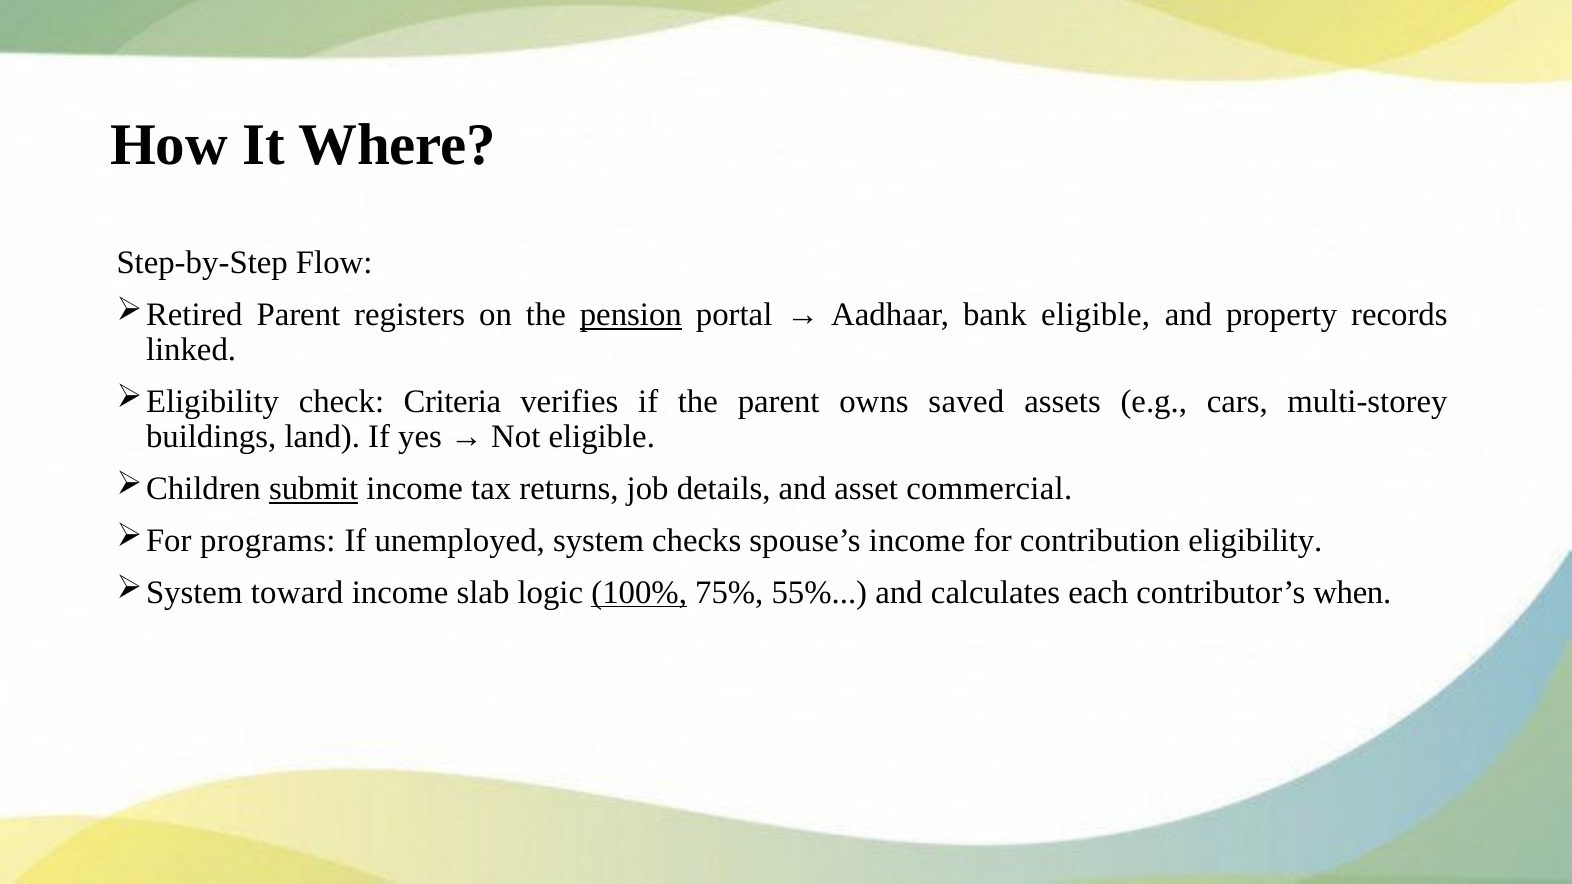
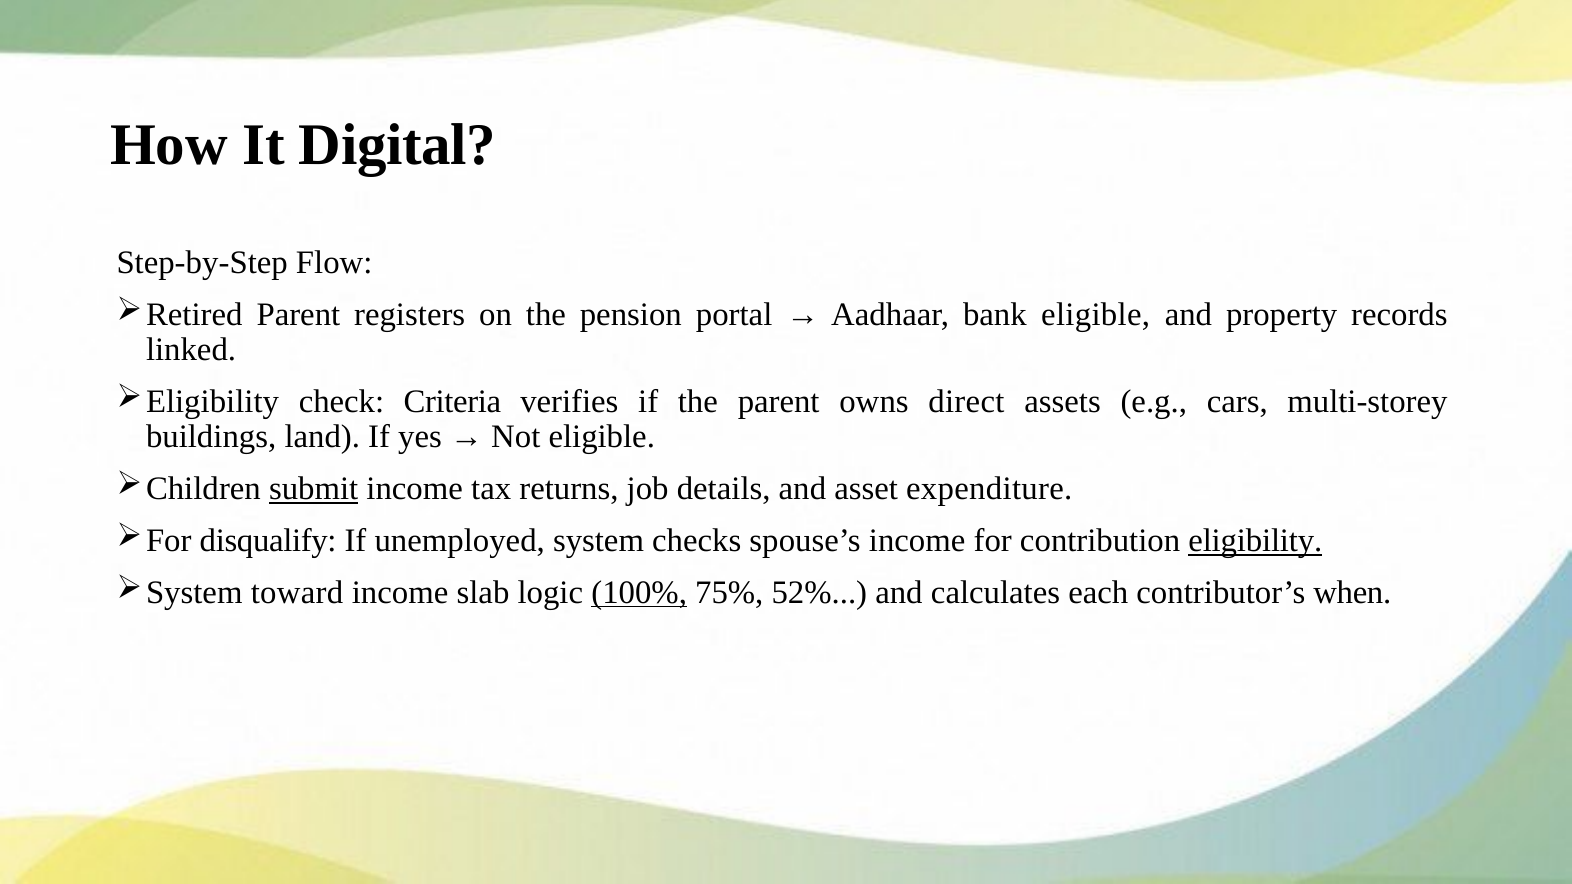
Where: Where -> Digital (397, 145)
pension underline: present -> none (631, 315)
saved: saved -> direct (966, 402)
commercial: commercial -> expenditure (989, 489)
programs: programs -> disqualify (268, 541)
eligibility underline: none -> present (1255, 541)
55%: 55% -> 52% (819, 593)
